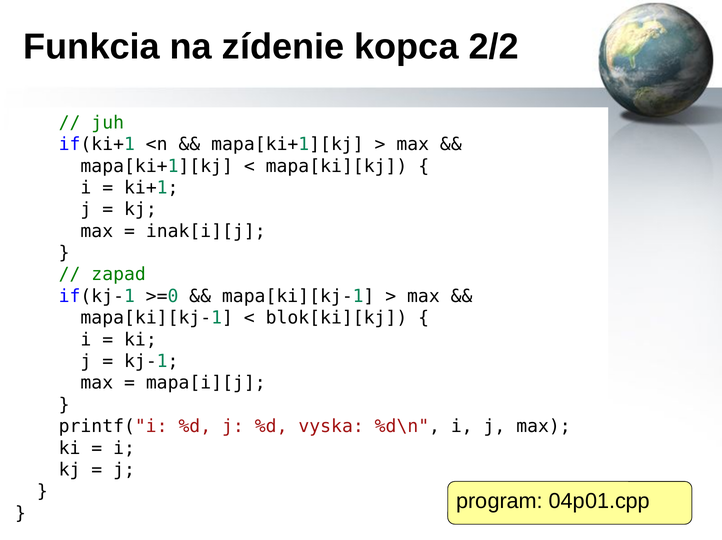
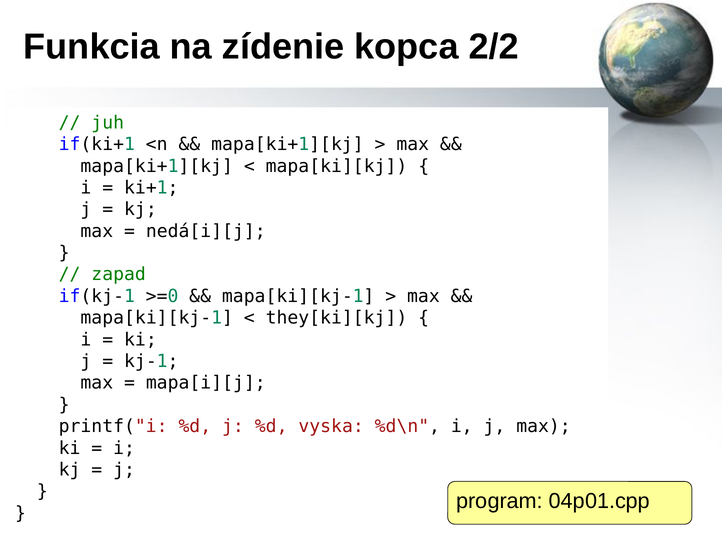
inak[i][j: inak[i][j -> nedá[i][j (206, 231)
blok[ki][kj: blok[ki][kj -> they[ki][kj (336, 318)
